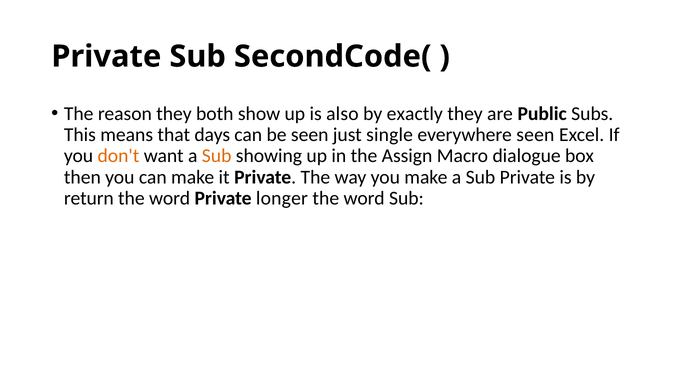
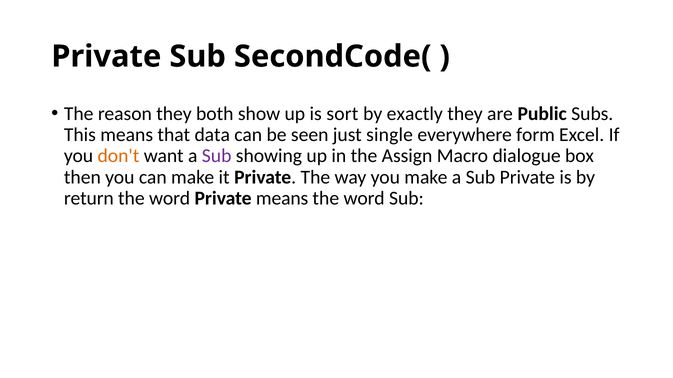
also: also -> sort (342, 114)
days: days -> data (212, 135)
everywhere seen: seen -> form (536, 135)
Sub colour: orange -> purple (217, 156)
Private longer: longer -> means (282, 199)
